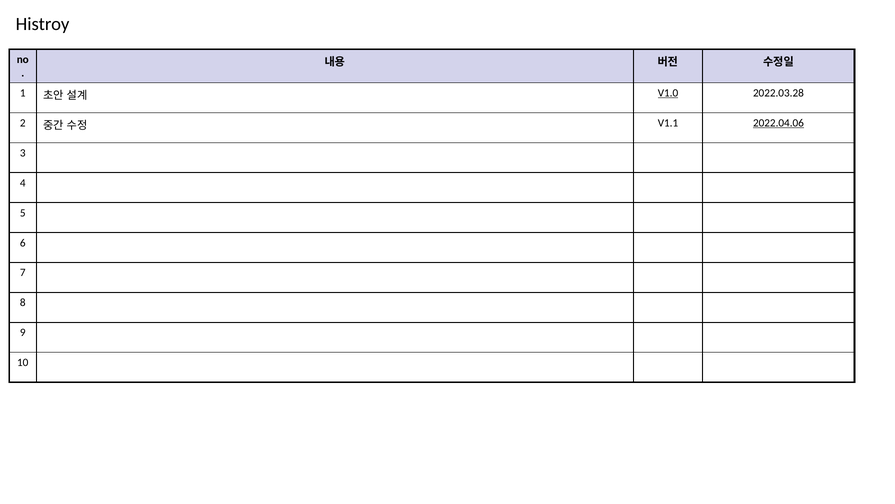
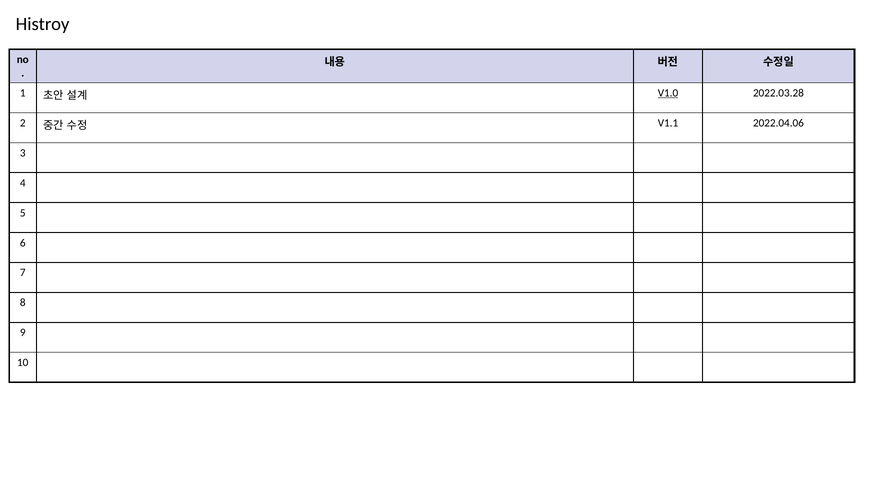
2022.04.06 underline: present -> none (778, 123)
